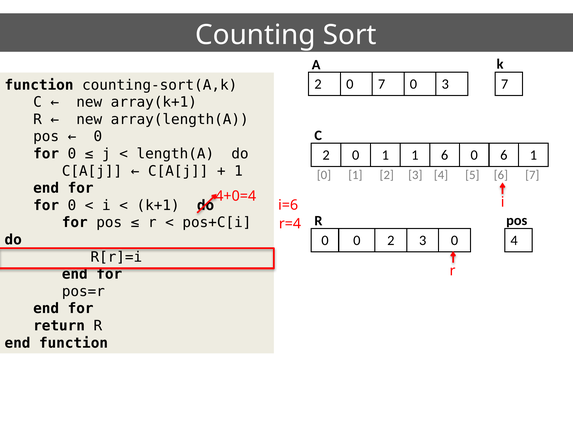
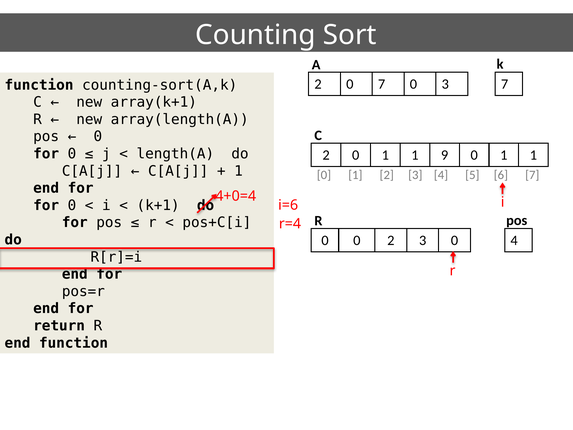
1 6: 6 -> 9 (445, 155)
6: 6 -> 1 (504, 155)
